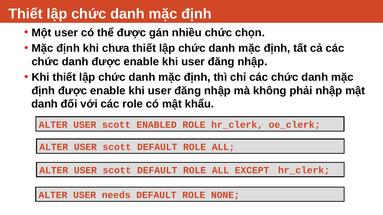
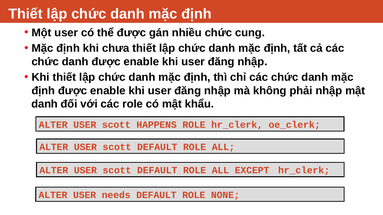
chọn: chọn -> cung (250, 33)
ENABLED: ENABLED -> HAPPENS (157, 125)
